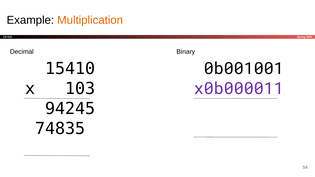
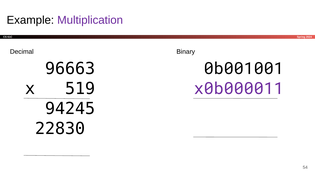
Multiplication colour: orange -> purple (90, 20)
15410: 15410 -> 96663 (70, 69)
103: 103 -> 519 (80, 89)
74835: 74835 -> 22830 (60, 129)
